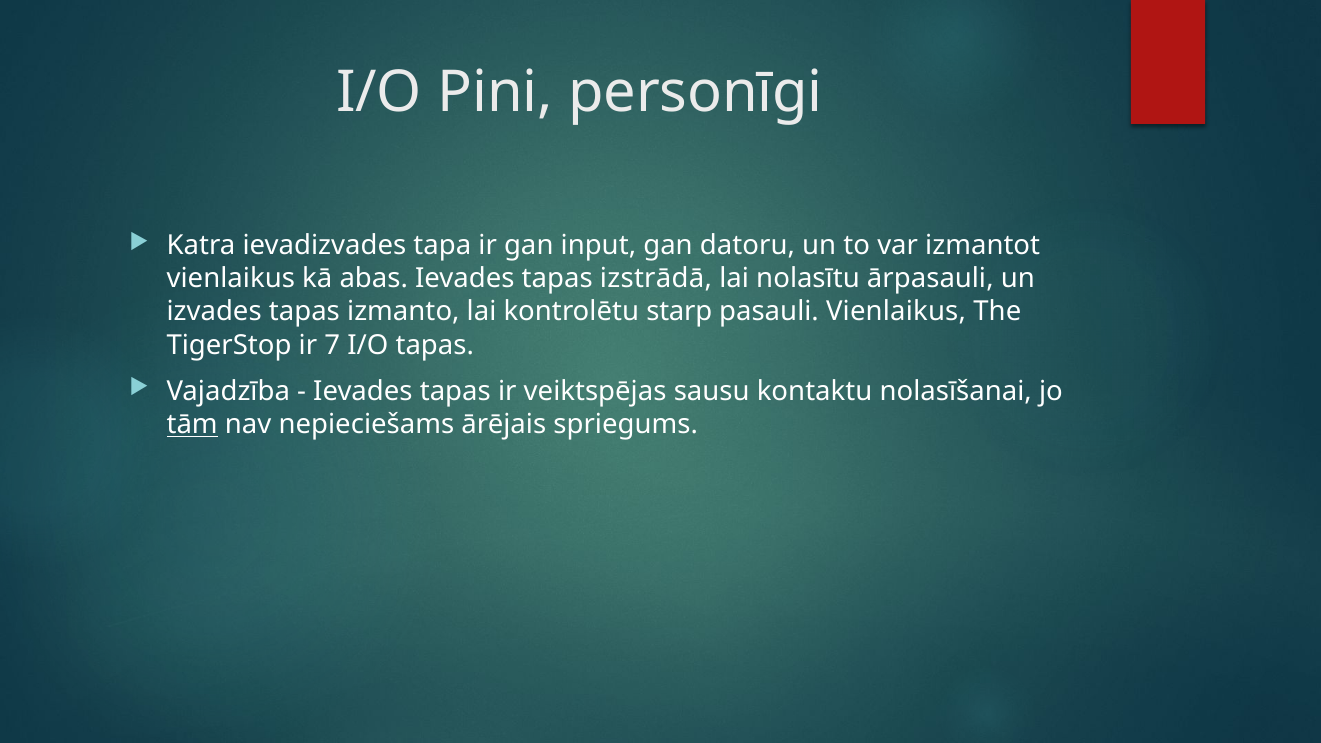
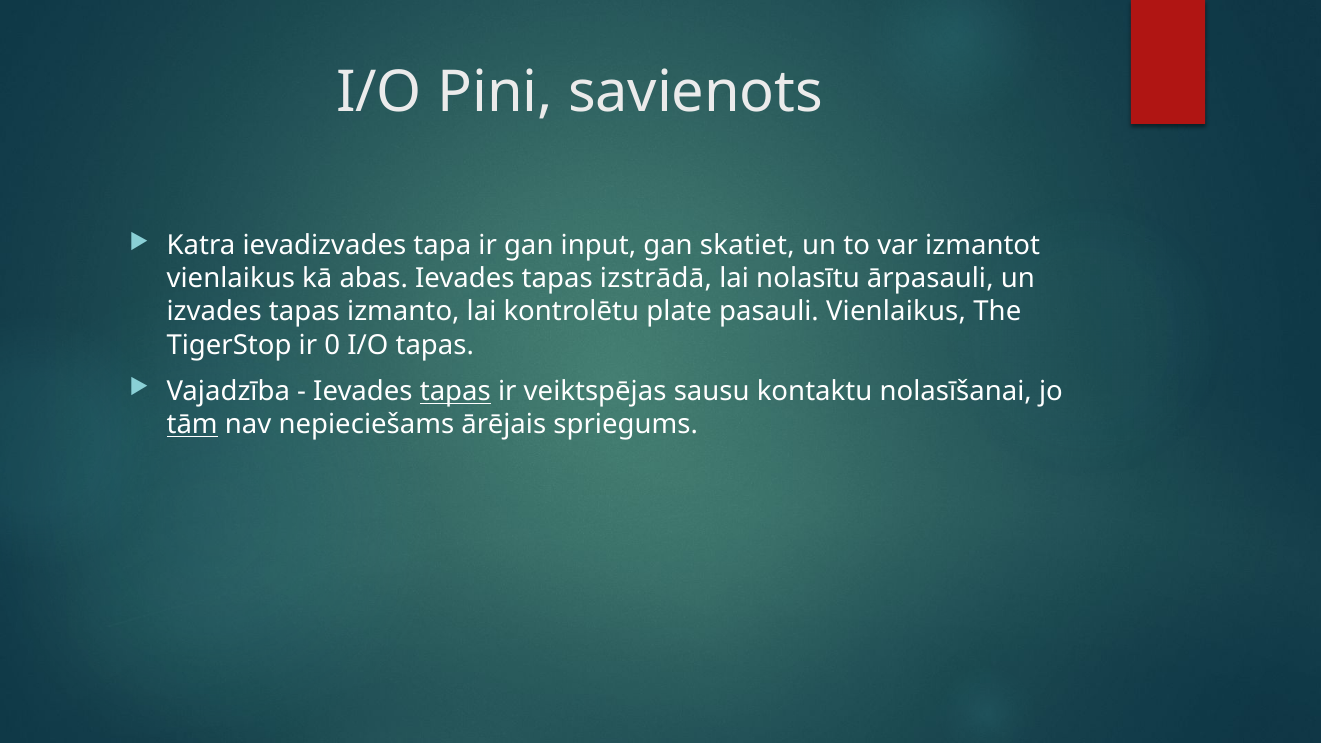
personīgi: personīgi -> savienots (696, 93)
datoru: datoru -> skatiet (747, 246)
starp: starp -> plate (679, 312)
7: 7 -> 0 (332, 345)
tapas underline: none -> present (455, 392)
